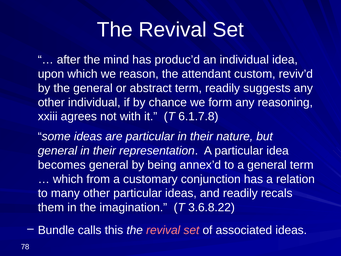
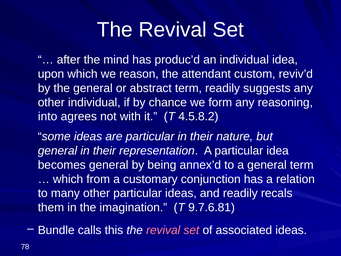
xxiii: xxiii -> into (48, 116)
6.1.7.8: 6.1.7.8 -> 4.5.8.2 (198, 116)
3.6.8.22: 3.6.8.22 -> 9.7.6.81 (212, 207)
